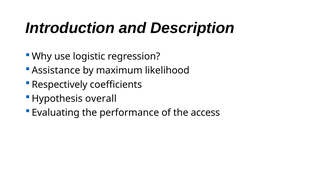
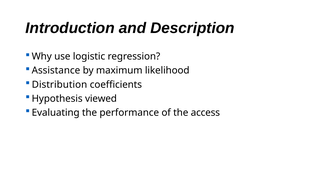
Respectively: Respectively -> Distribution (59, 84)
overall: overall -> viewed (101, 98)
